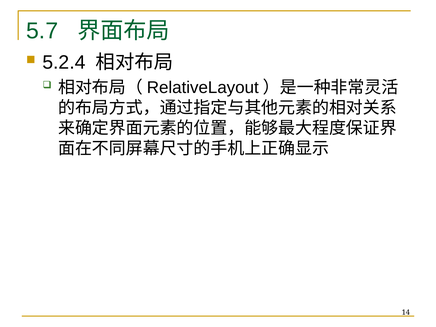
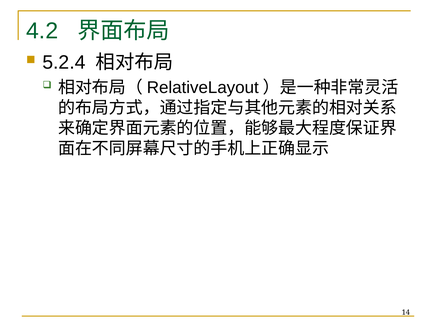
5.7: 5.7 -> 4.2 (42, 31)
